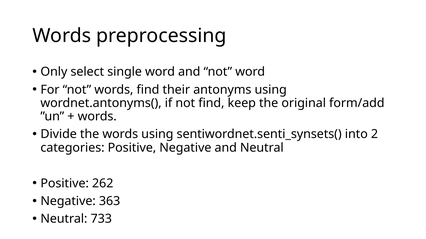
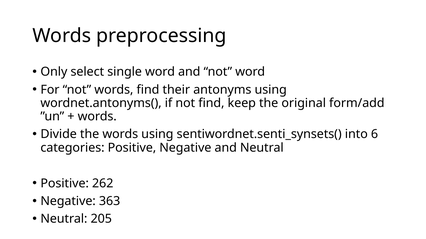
2: 2 -> 6 (375, 135)
733: 733 -> 205 (101, 219)
